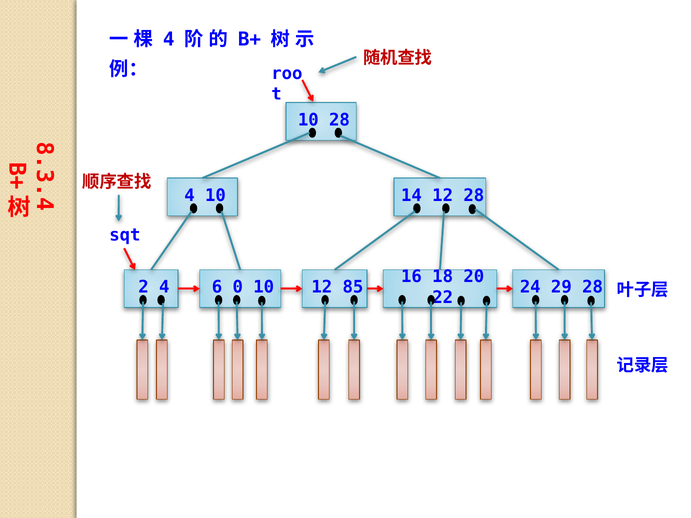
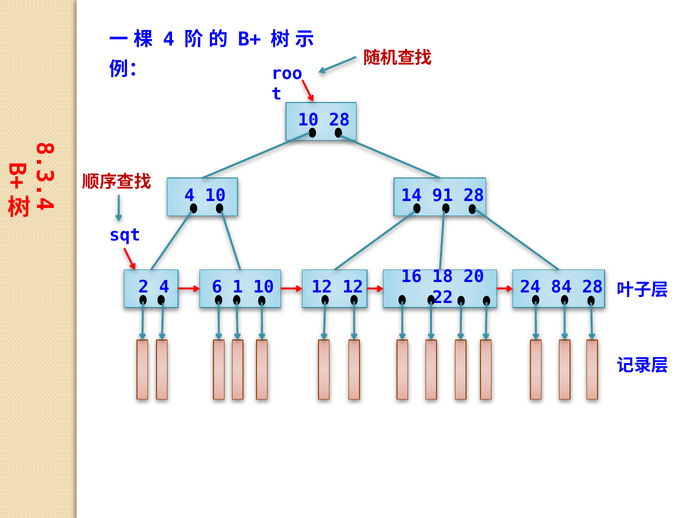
14 12: 12 -> 91 (443, 196)
0: 0 -> 1 (238, 287)
12 85: 85 -> 12 (353, 287)
29: 29 -> 84 (561, 287)
